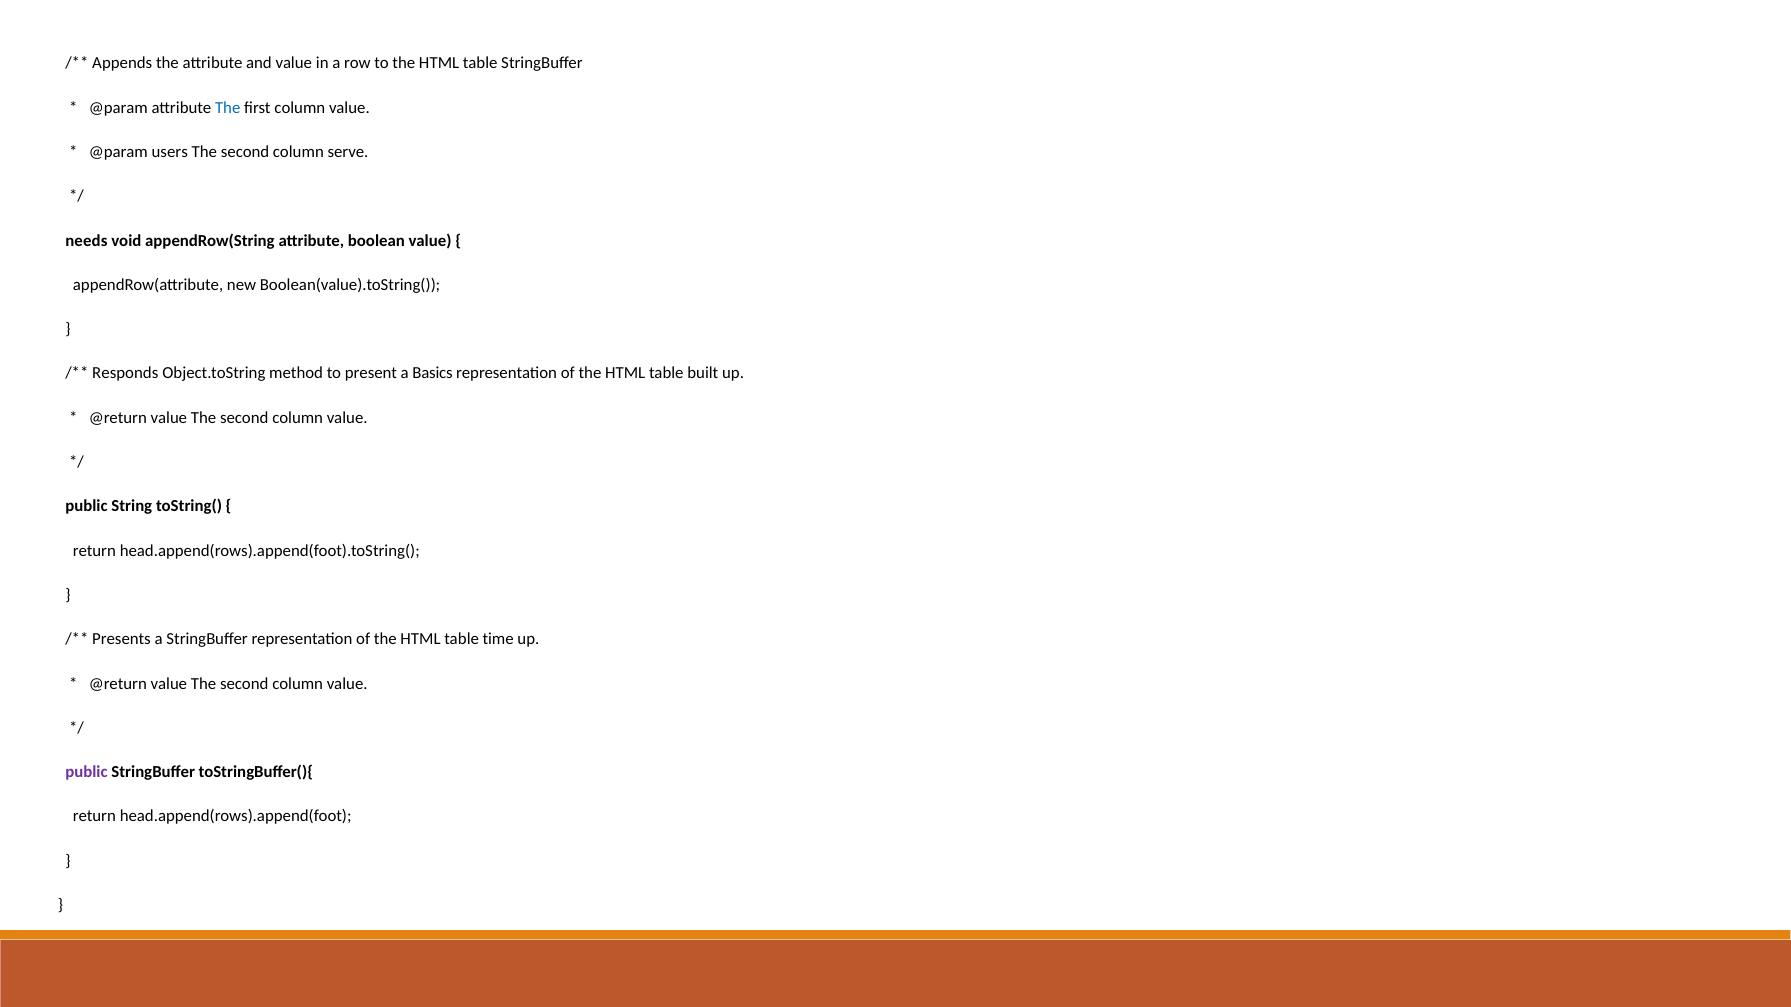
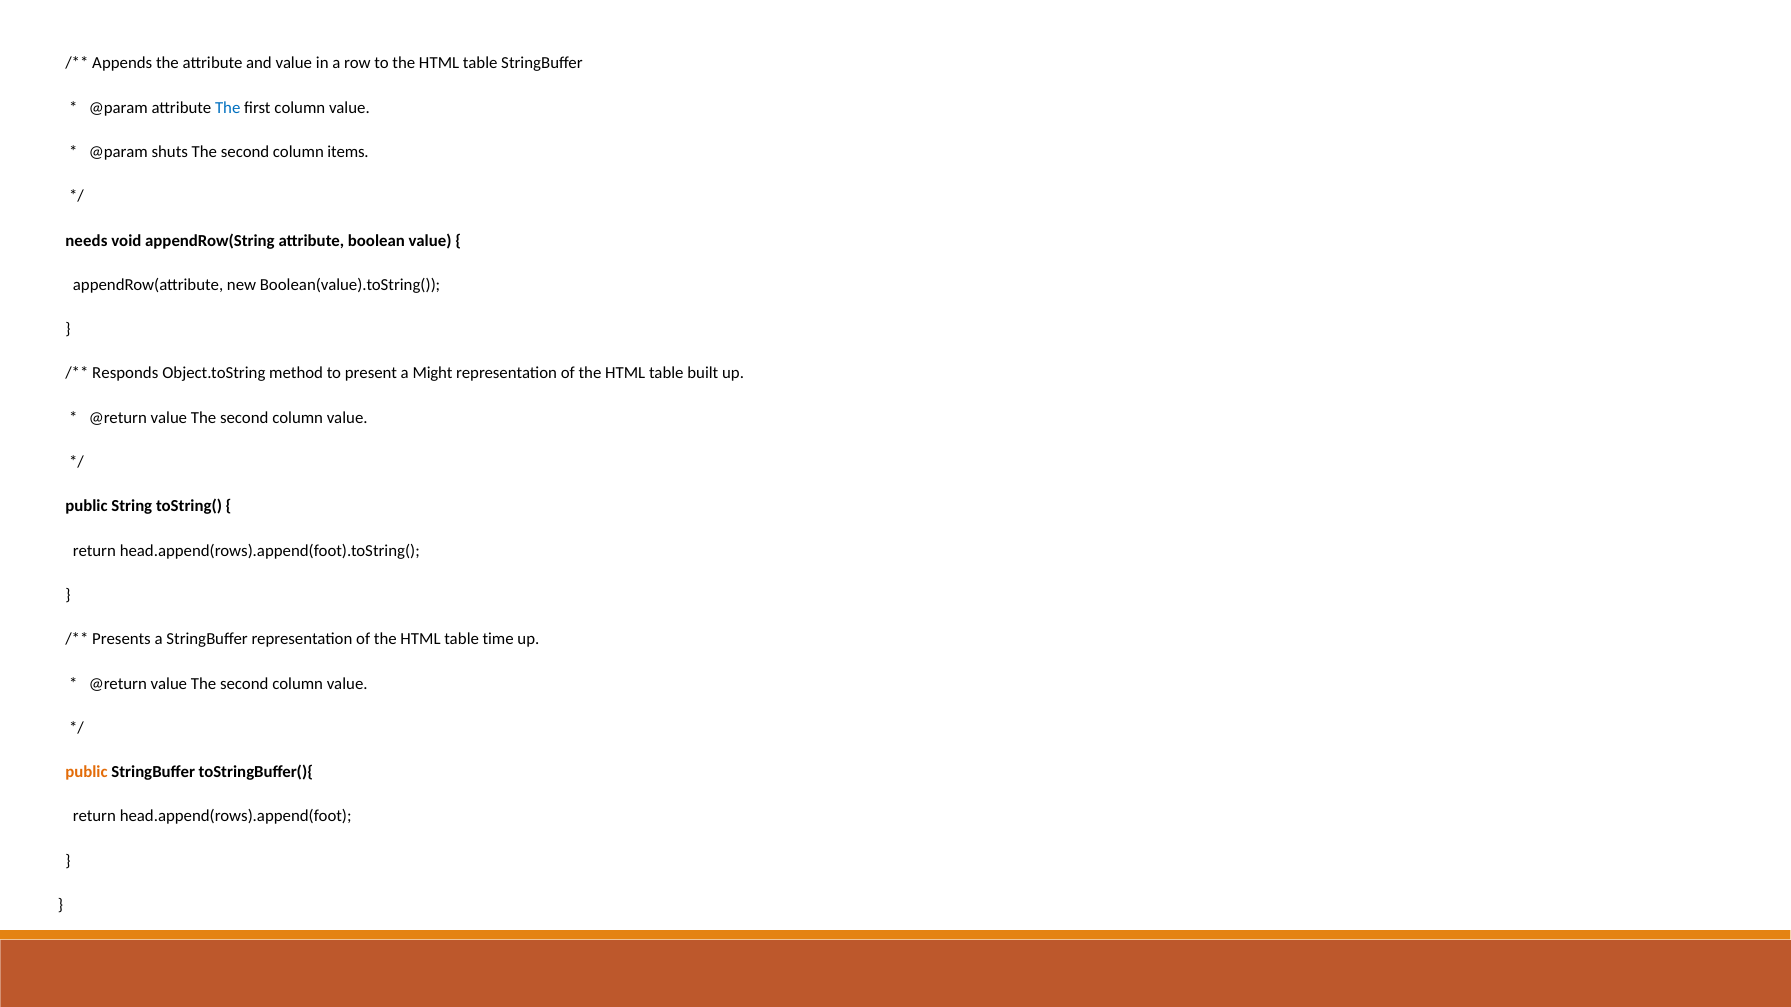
users: users -> shuts (170, 152)
serve: serve -> items (348, 152)
Basics: Basics -> Might (433, 374)
public colour: purple -> orange (86, 772)
